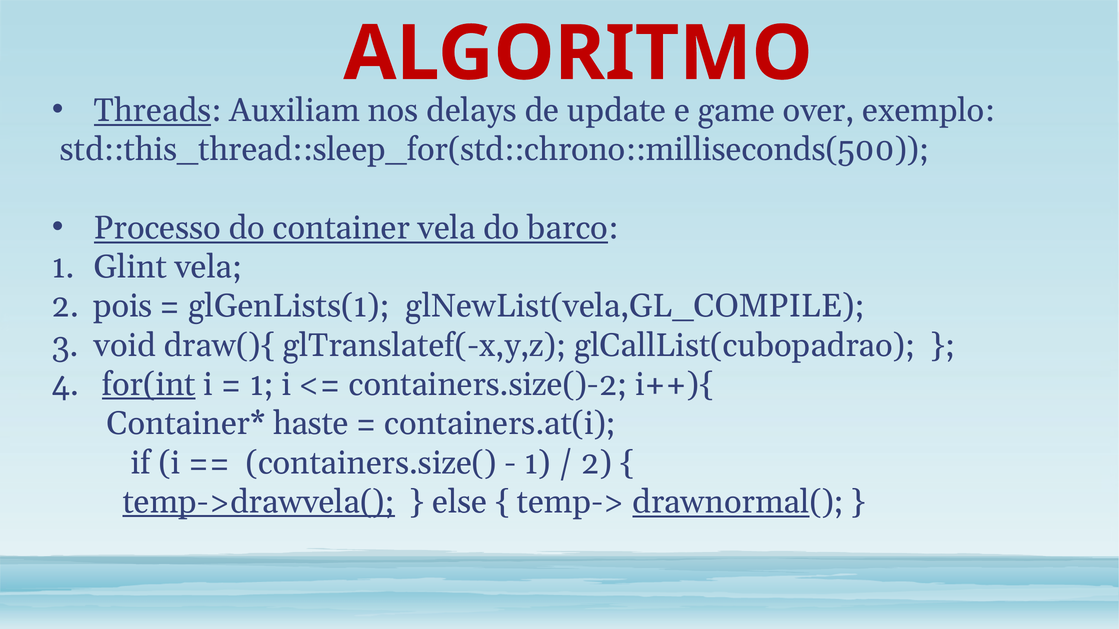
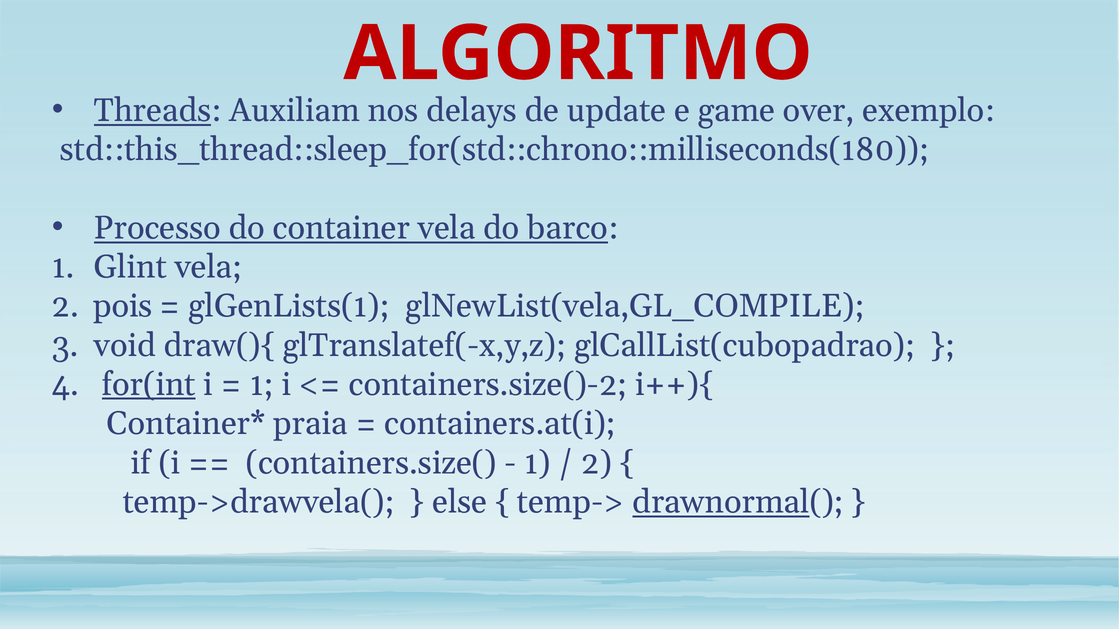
std::this_thread::sleep_for(std::chrono::milliseconds(500: std::this_thread::sleep_for(std::chrono::milliseconds(500 -> std::this_thread::sleep_for(std::chrono::milliseconds(180 (495, 150)
haste: haste -> praia (311, 424)
temp->drawvela( underline: present -> none (259, 502)
